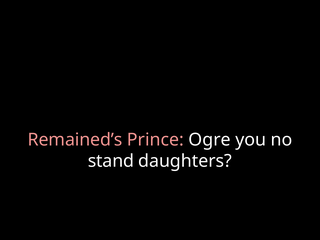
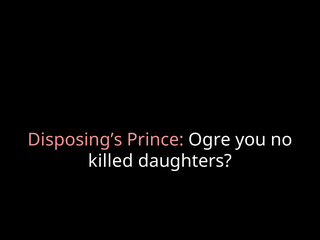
Remained’s: Remained’s -> Disposing’s (75, 140)
stand: stand -> killed (111, 161)
